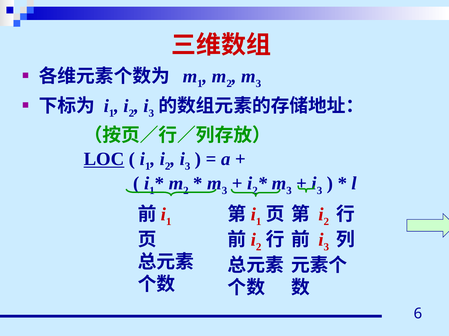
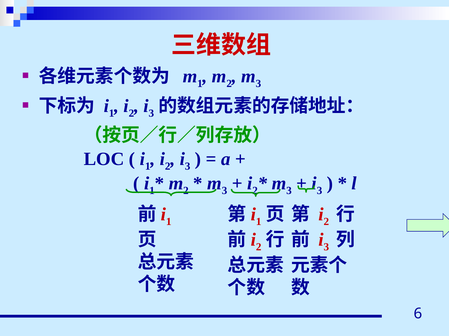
LOC underline: present -> none (104, 159)
